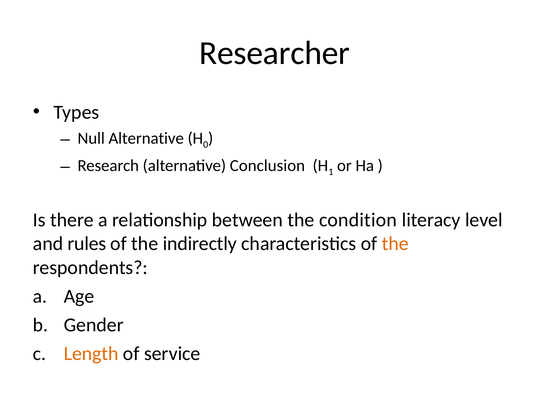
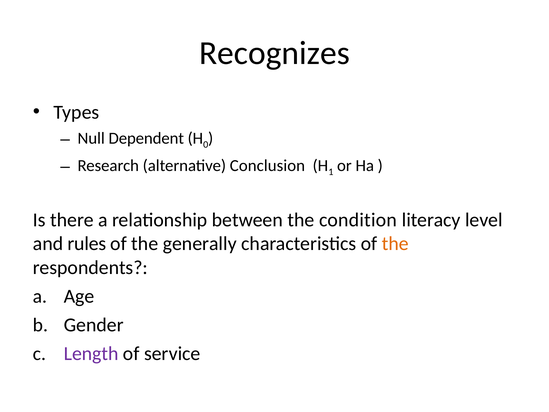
Researcher: Researcher -> Recognizes (274, 53)
Null Alternative: Alternative -> Dependent (146, 138)
indirectly: indirectly -> generally (200, 244)
Length colour: orange -> purple (91, 353)
